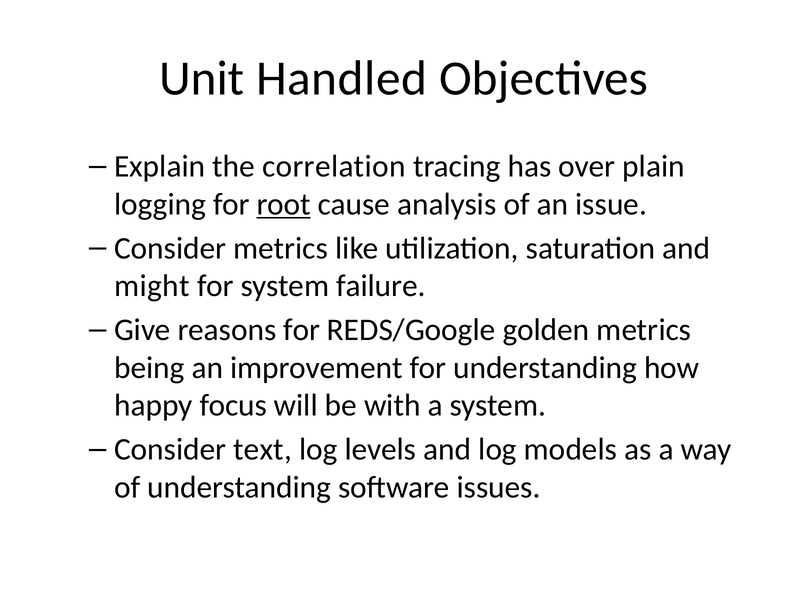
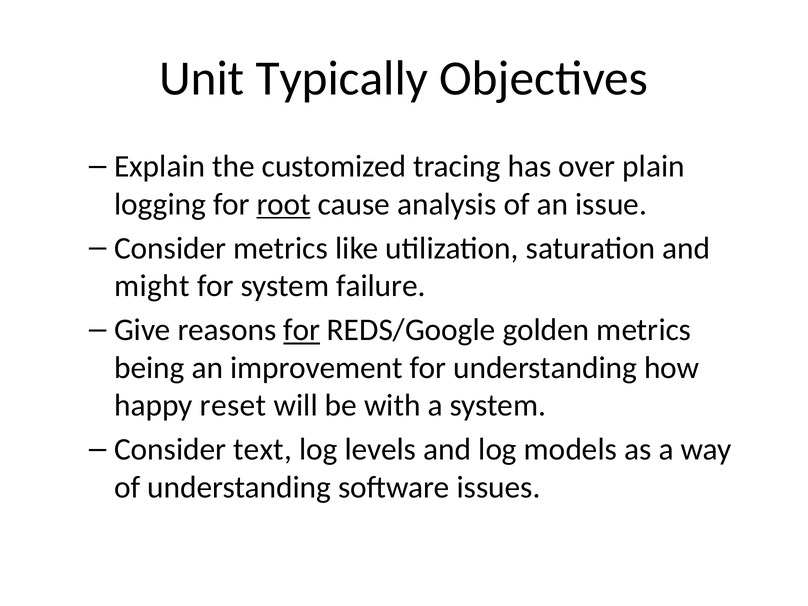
Handled: Handled -> Typically (342, 78)
correlation: correlation -> customized (334, 166)
for underline: none -> present (302, 330)
focus: focus -> reset (233, 405)
